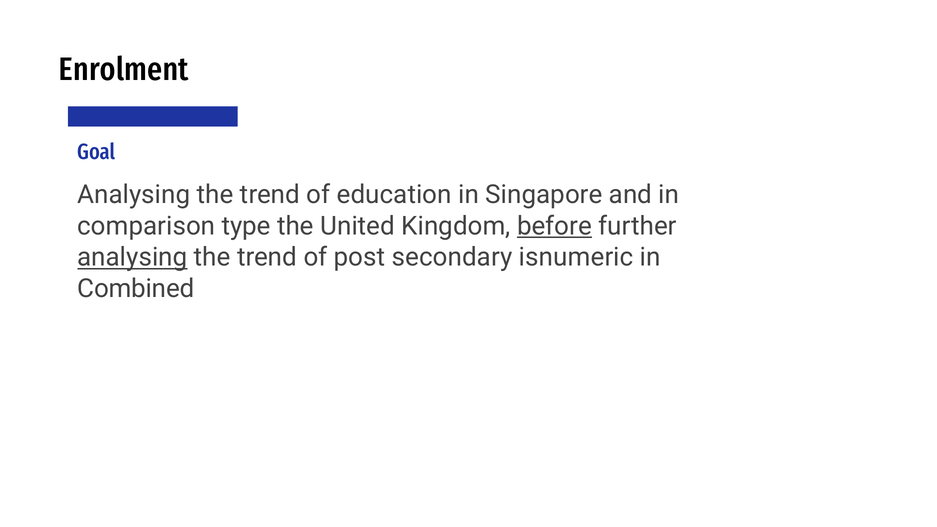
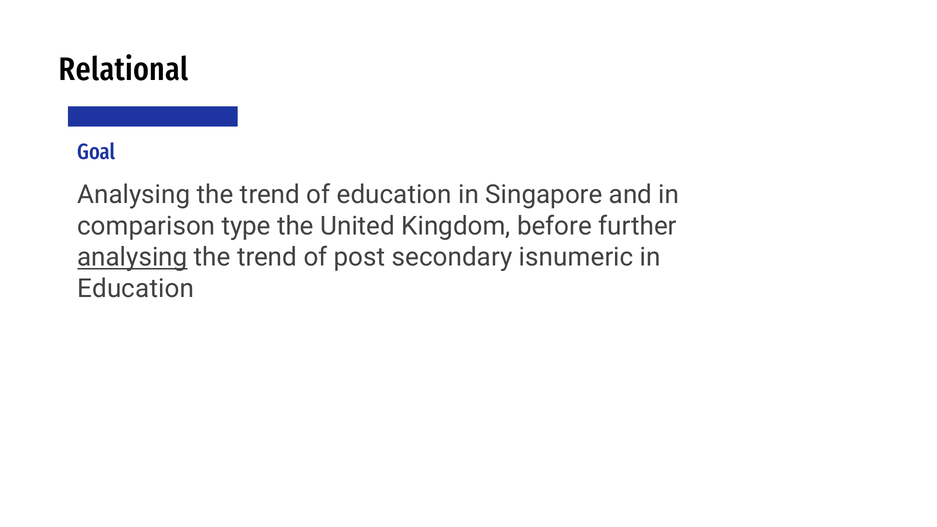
Enrolment: Enrolment -> Relational (124, 69)
before underline: present -> none (554, 226)
Combined: Combined -> Education (136, 289)
